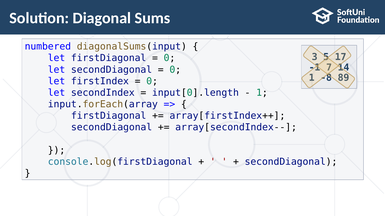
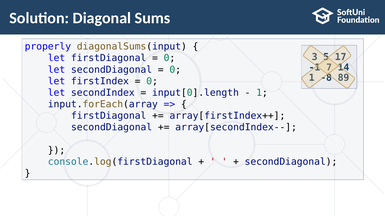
numbered: numbered -> properly (48, 47)
